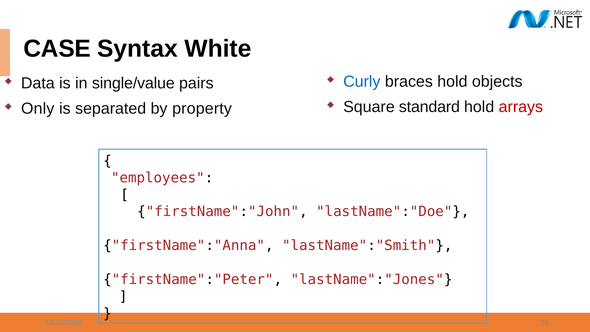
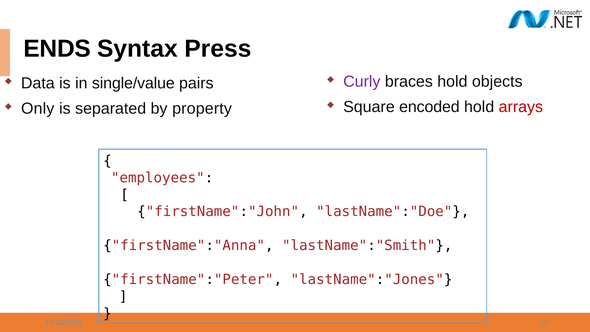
CASE: CASE -> ENDS (57, 49)
White: White -> Press (218, 49)
Curly colour: blue -> purple (362, 82)
standard: standard -> encoded (429, 107)
